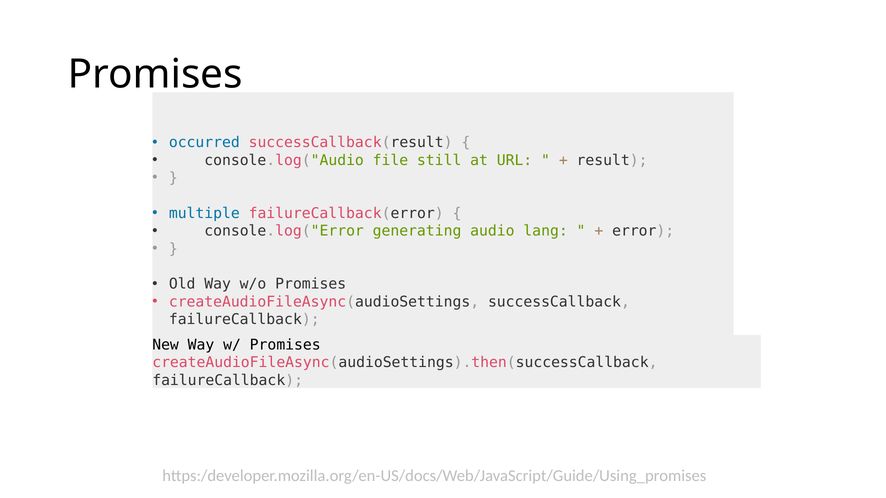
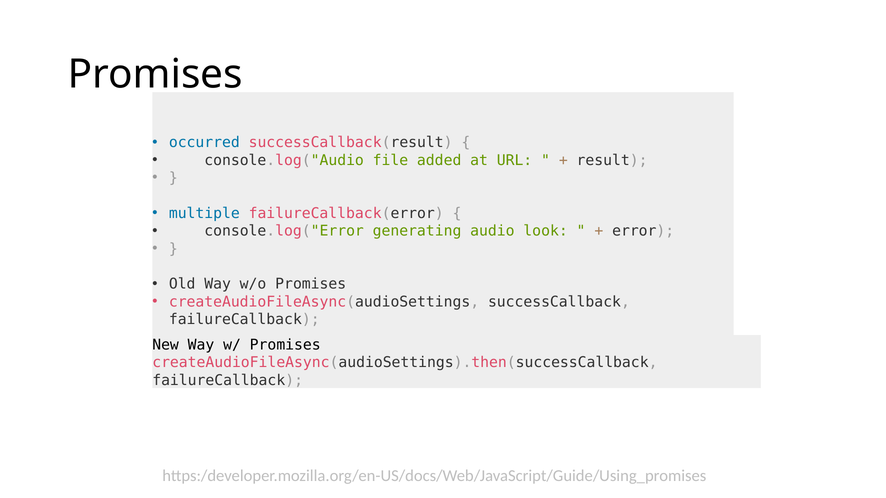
still: still -> added (439, 160)
lang: lang -> look (546, 231)
